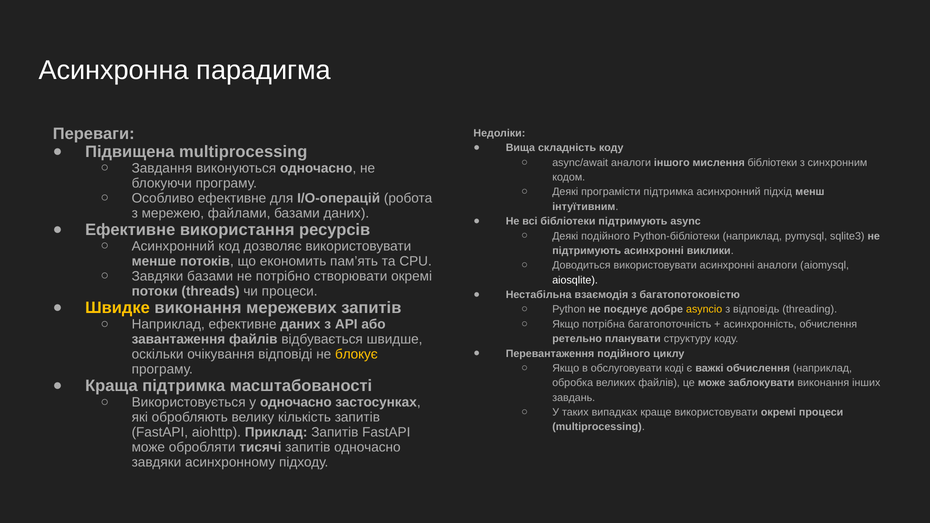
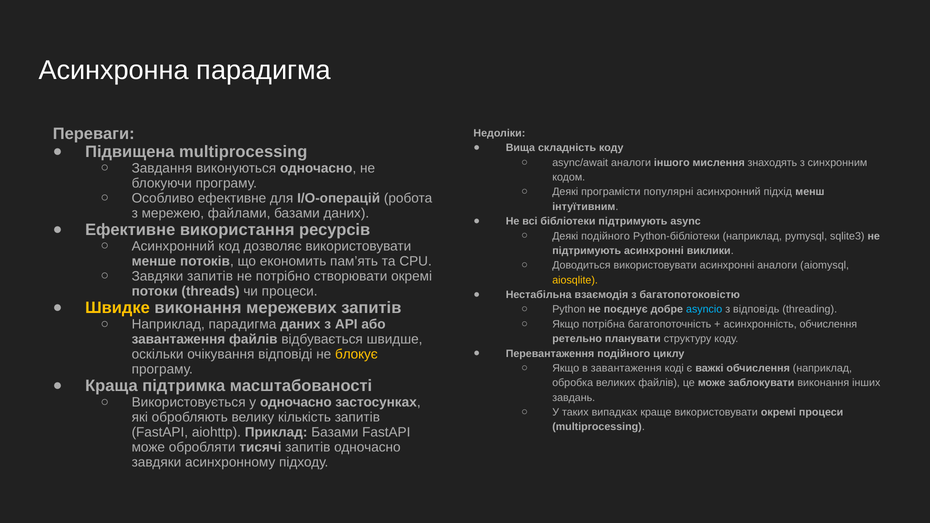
мислення бібліотеки: бібліотеки -> знаходять (772, 163)
програмісти підтримка: підтримка -> популярні (669, 192)
Завдяки базами: базами -> запитів (210, 276)
aiosqlite colour: white -> yellow (575, 280)
asyncio colour: yellow -> light blue (704, 310)
Наприклад ефективне: ефективне -> парадигма (242, 324)
в обслуговувати: обслуговувати -> завантаження (626, 368)
Приклад Запитів: Запитів -> Базами (335, 432)
